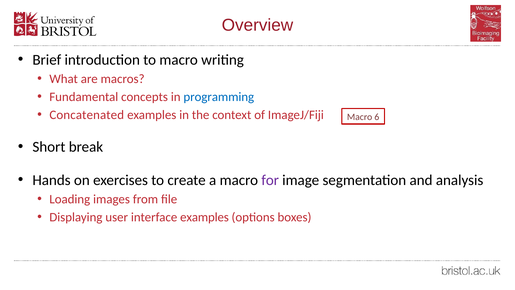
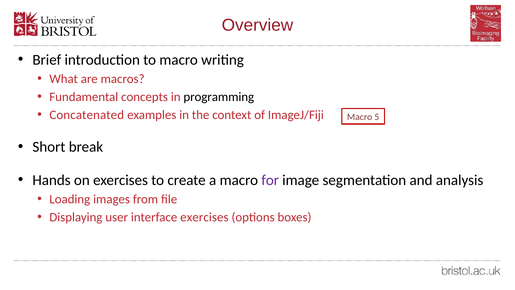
programming colour: blue -> black (219, 97)
6: 6 -> 5 (377, 117)
interface examples: examples -> exercises (204, 217)
